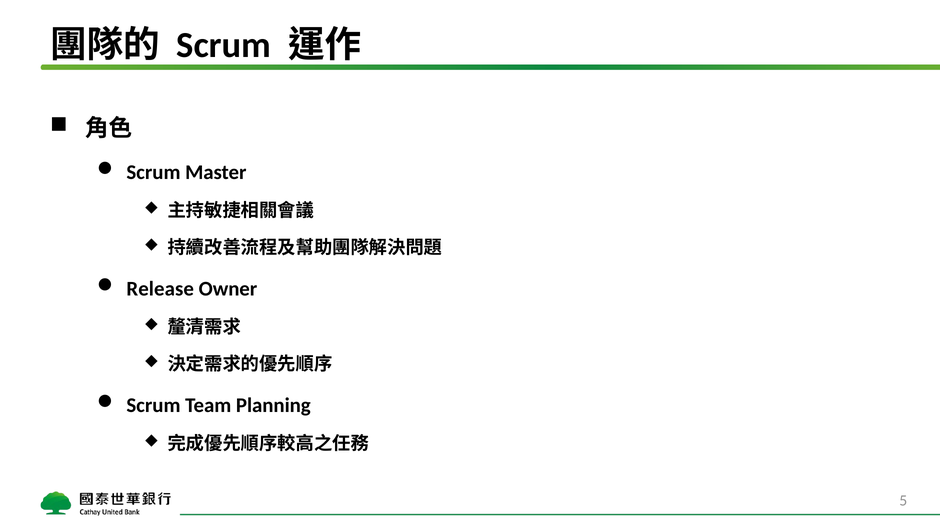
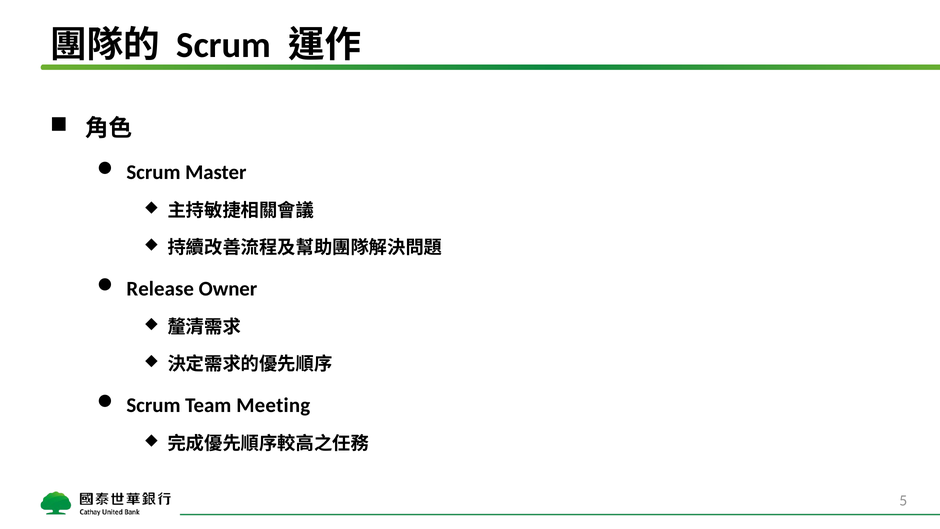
Planning: Planning -> Meeting (273, 405)
